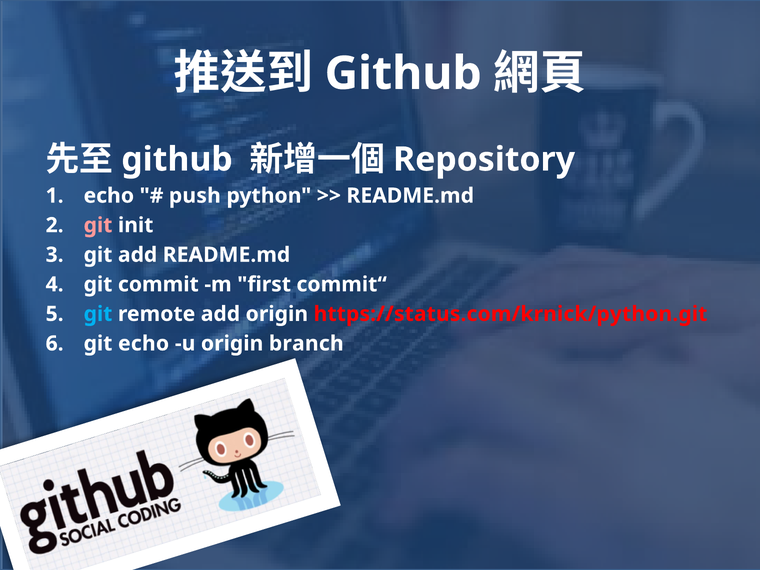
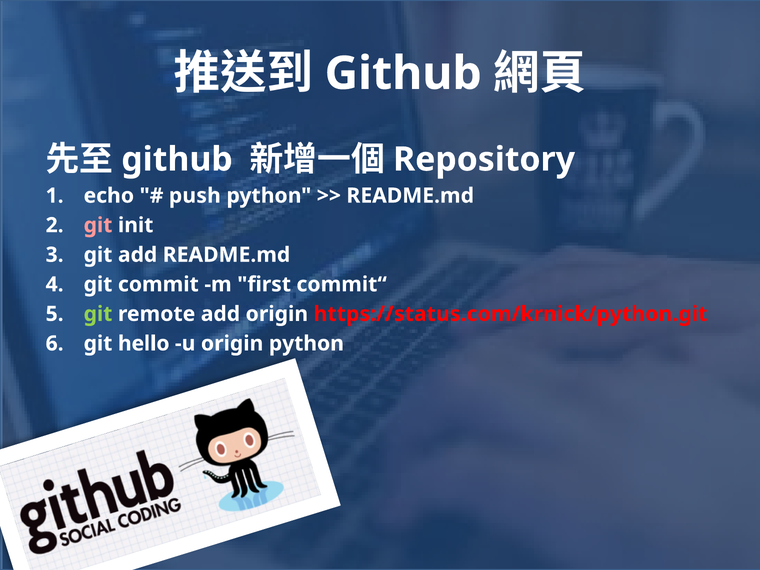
git colour: light blue -> light green (98, 314)
git echo: echo -> hello (144, 344)
origin branch: branch -> python (306, 344)
